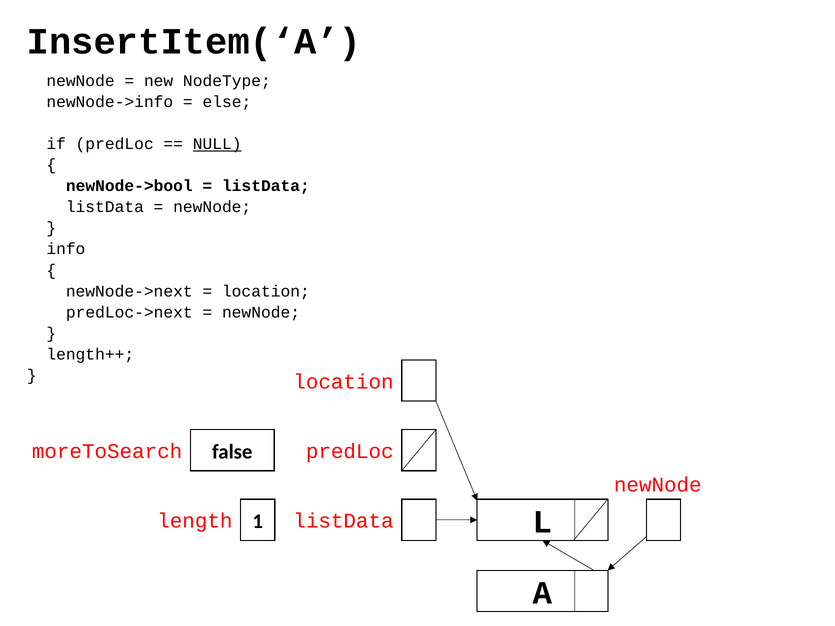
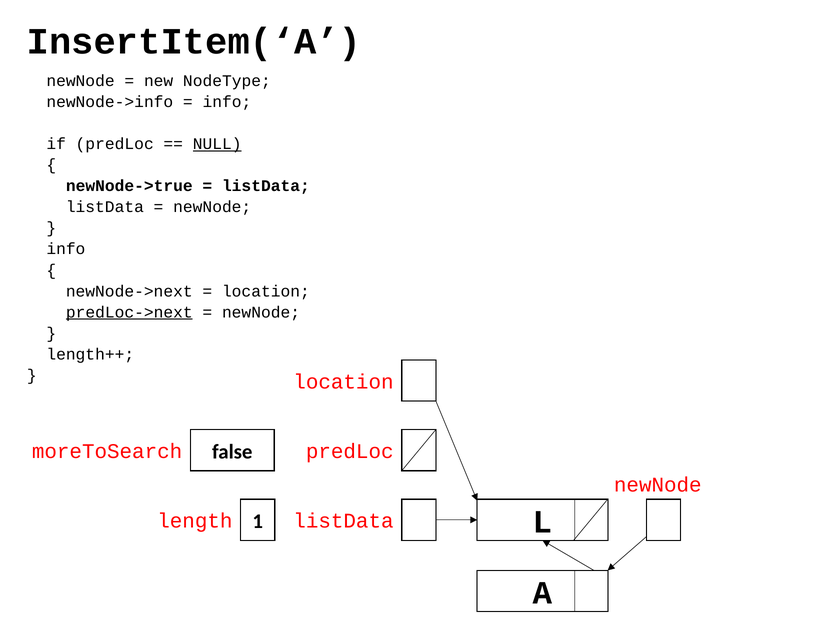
else: else -> info (227, 102)
newNode->bool: newNode->bool -> newNode->true (129, 186)
predLoc->next underline: none -> present (129, 312)
